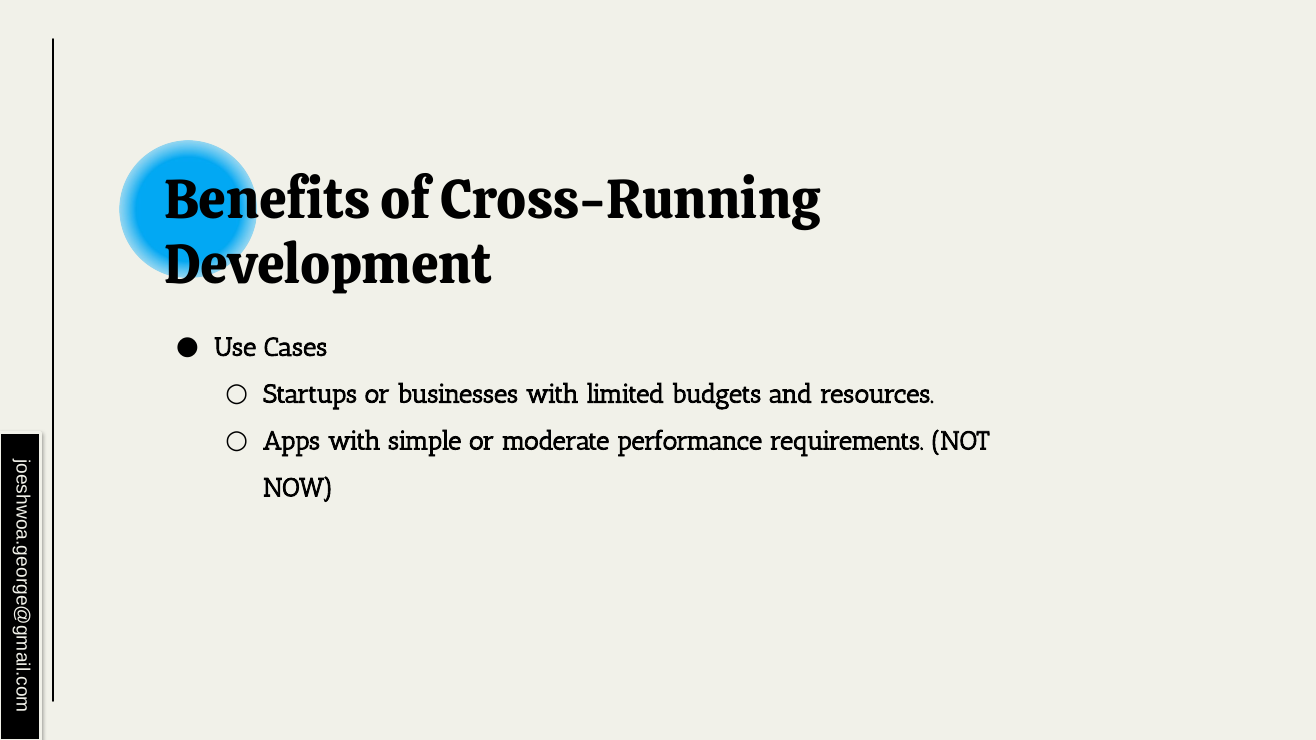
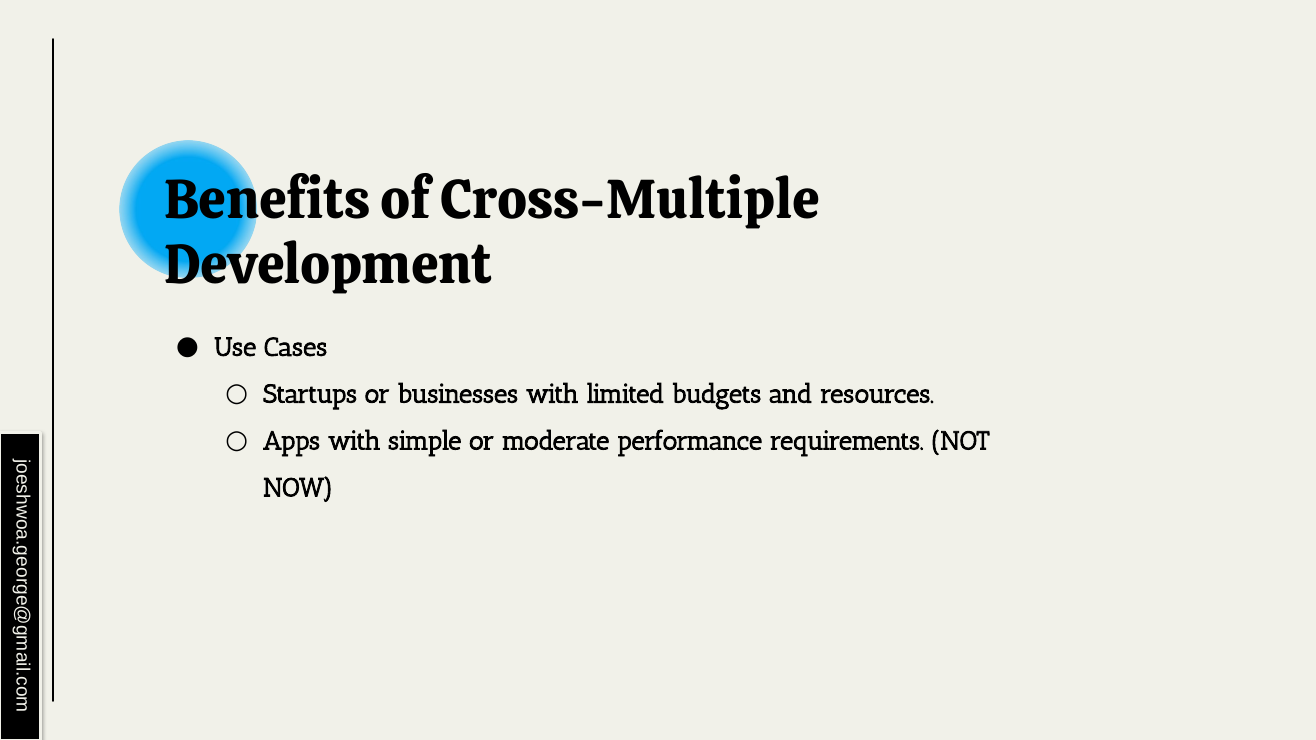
Cross-Running: Cross-Running -> Cross-Multiple (631, 200)
